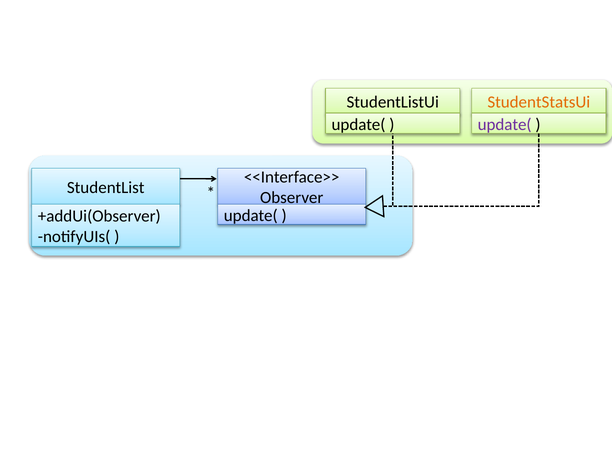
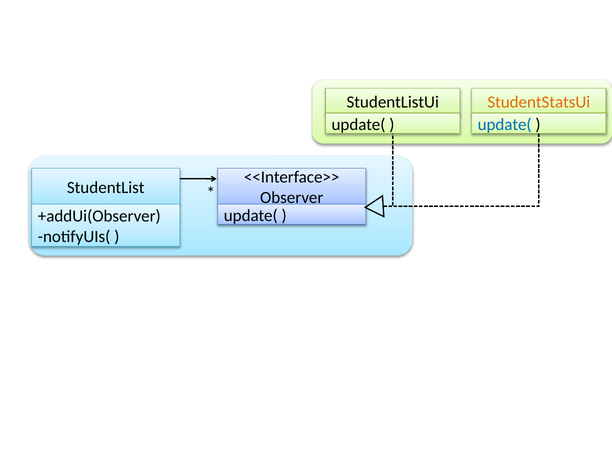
update( colour: purple -> blue (505, 124)
